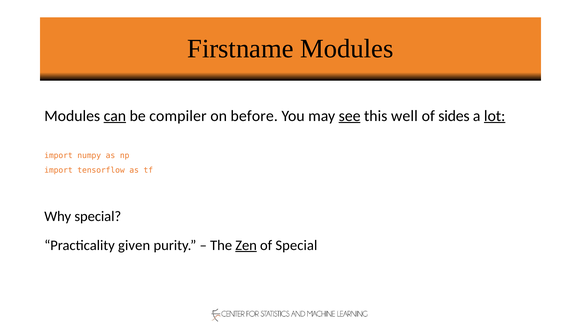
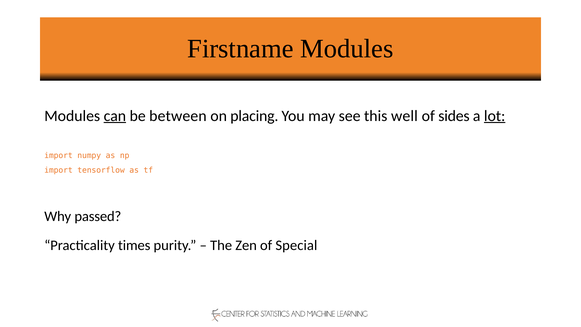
compiler: compiler -> between (178, 116)
before: before -> placing (254, 116)
see underline: present -> none (350, 116)
Why special: special -> passed (98, 216)
given: given -> times (134, 245)
Zen underline: present -> none (246, 245)
